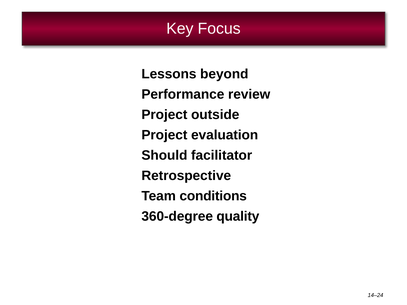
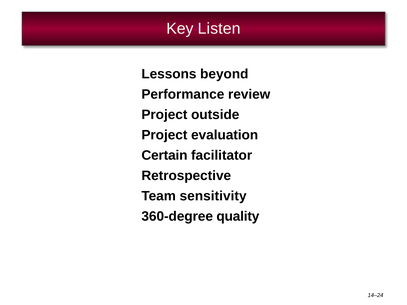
Focus: Focus -> Listen (219, 29)
Should: Should -> Certain (164, 156)
conditions: conditions -> sensitivity (213, 196)
